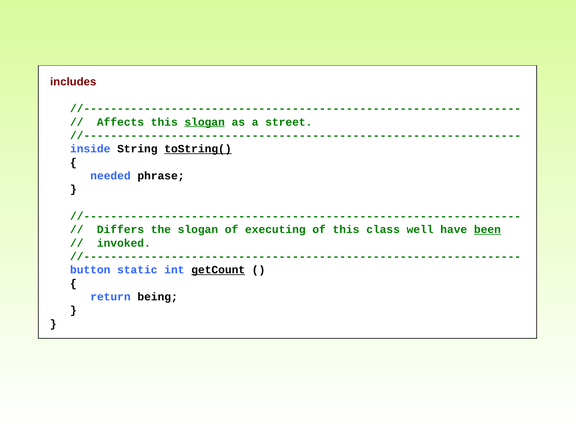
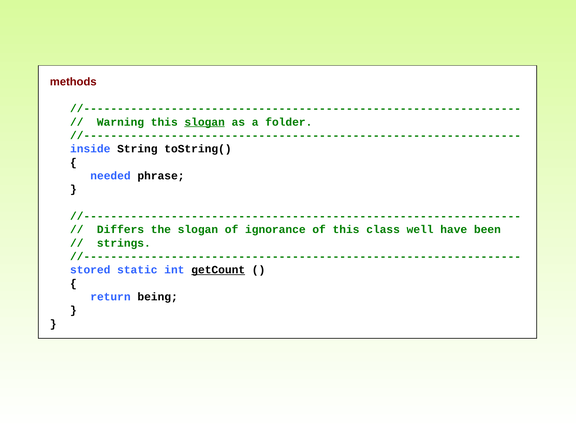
includes: includes -> methods (73, 82)
Affects: Affects -> Warning (120, 122)
street: street -> folder (289, 122)
toString( underline: present -> none (198, 149)
executing: executing -> ignorance (275, 230)
been underline: present -> none (487, 230)
invoked: invoked -> strings (124, 243)
button: button -> stored (90, 270)
